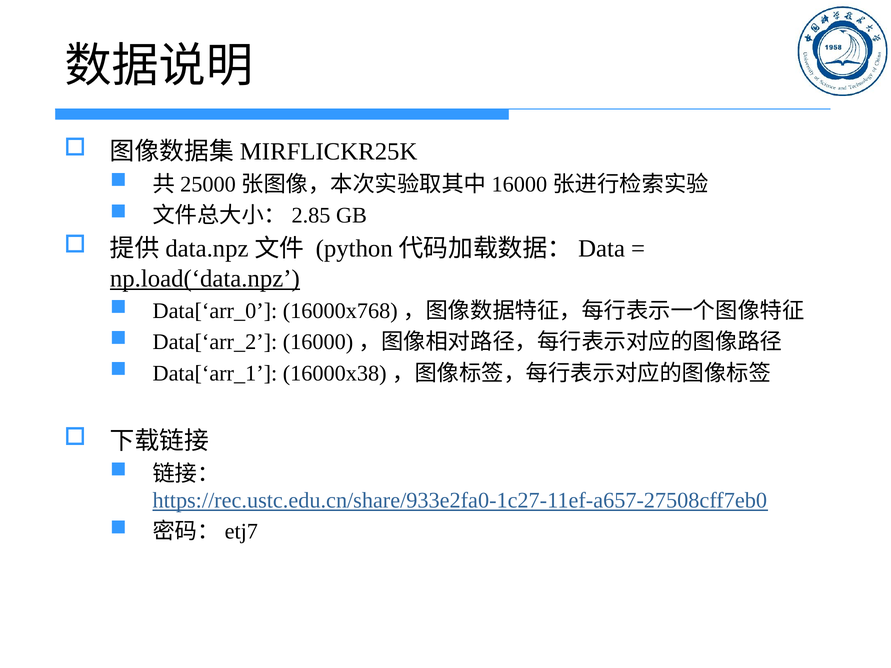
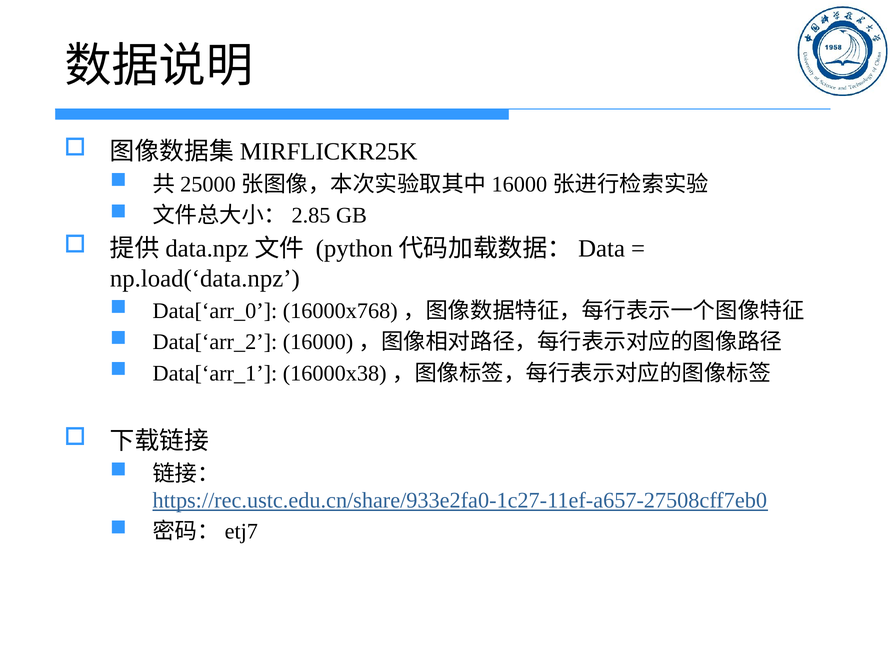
np.load(‘data.npz underline: present -> none (205, 278)
